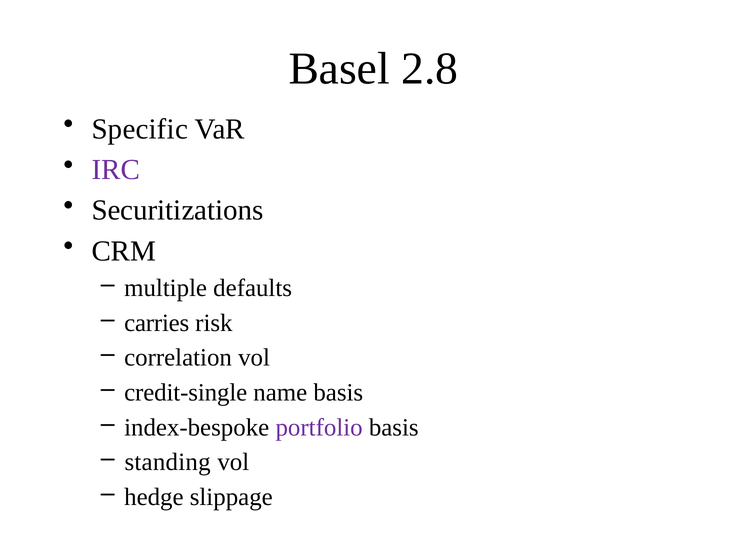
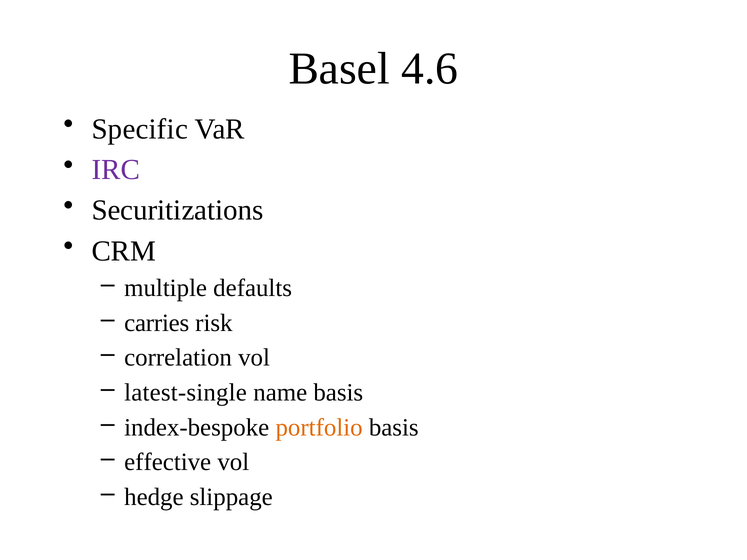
2.8: 2.8 -> 4.6 (430, 69)
credit-single: credit-single -> latest-single (186, 393)
portfolio colour: purple -> orange (319, 428)
standing: standing -> effective (168, 462)
